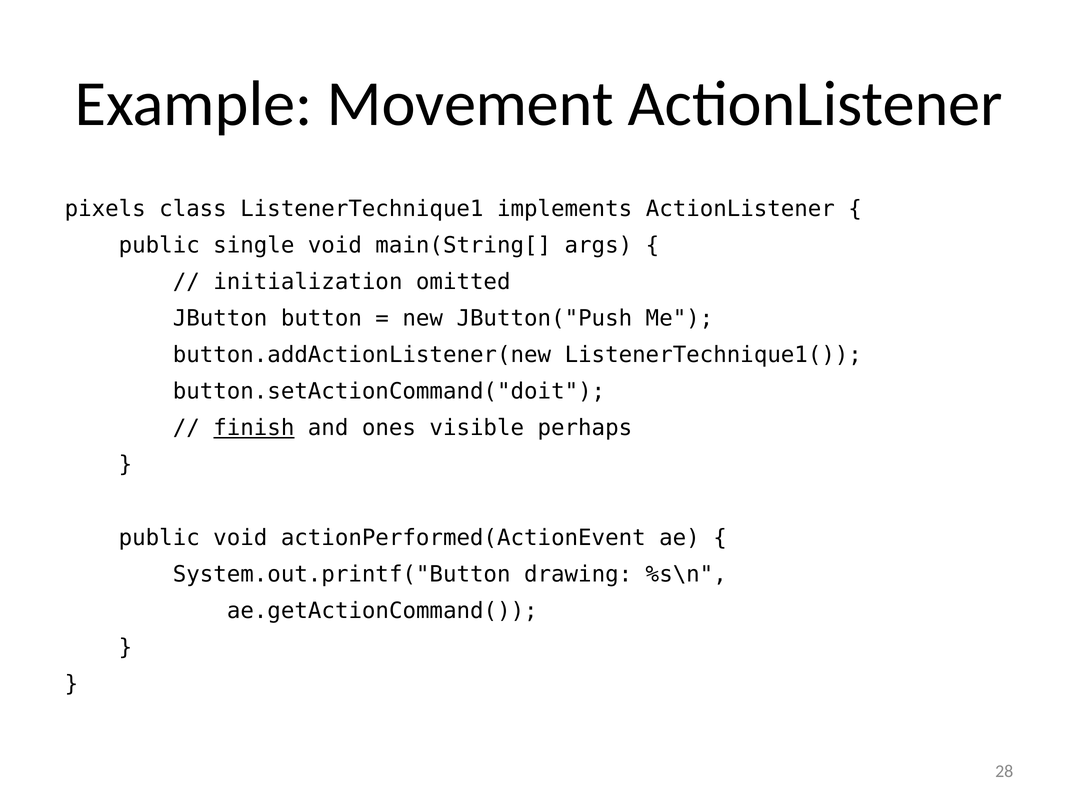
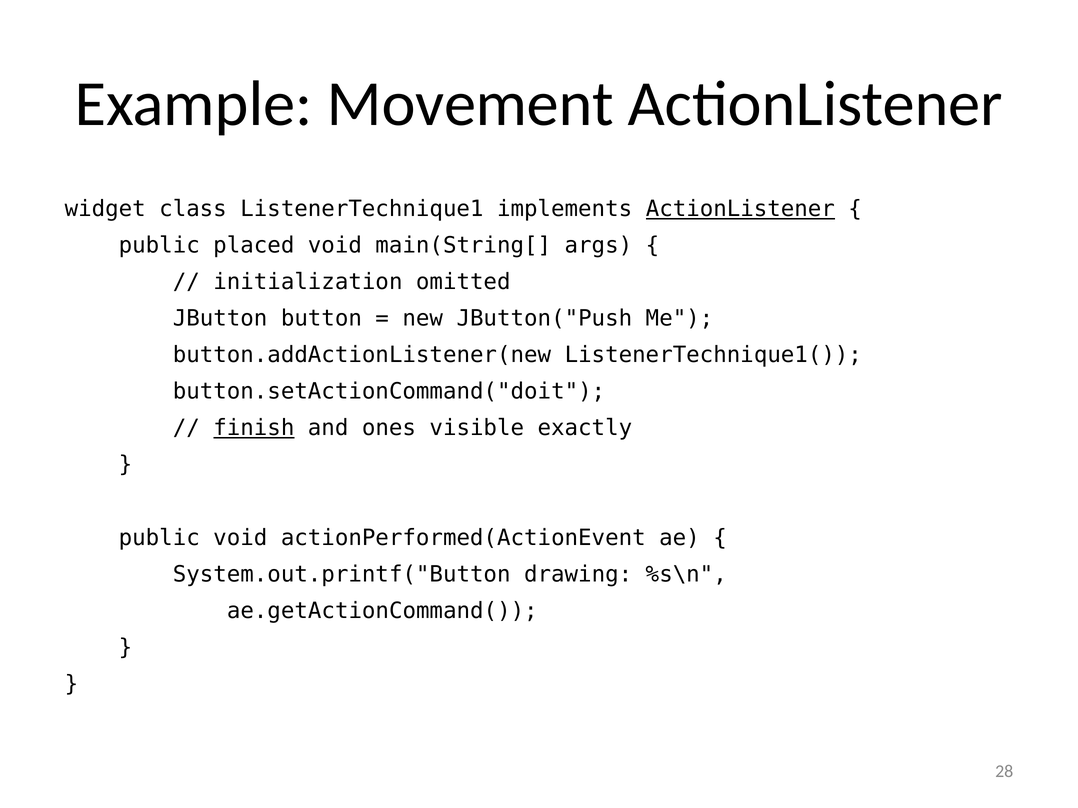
pixels: pixels -> widget (105, 209)
ActionListener underline: none -> present (740, 209)
single: single -> placed (254, 246)
perhaps: perhaps -> exactly (585, 428)
